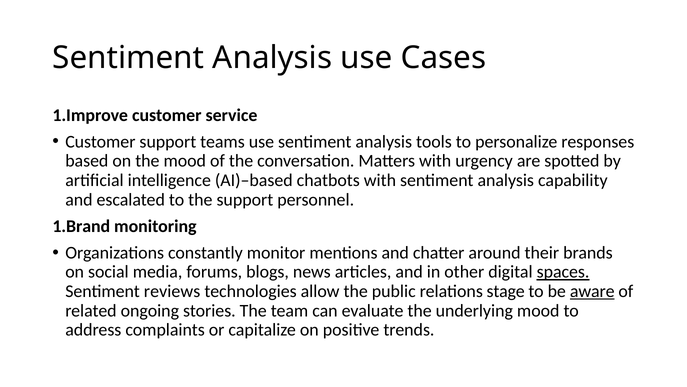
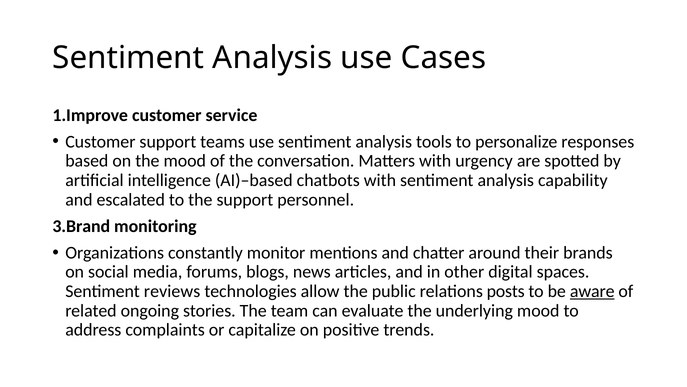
1.Brand: 1.Brand -> 3.Brand (81, 226)
spaces underline: present -> none (563, 272)
stage: stage -> posts (506, 291)
